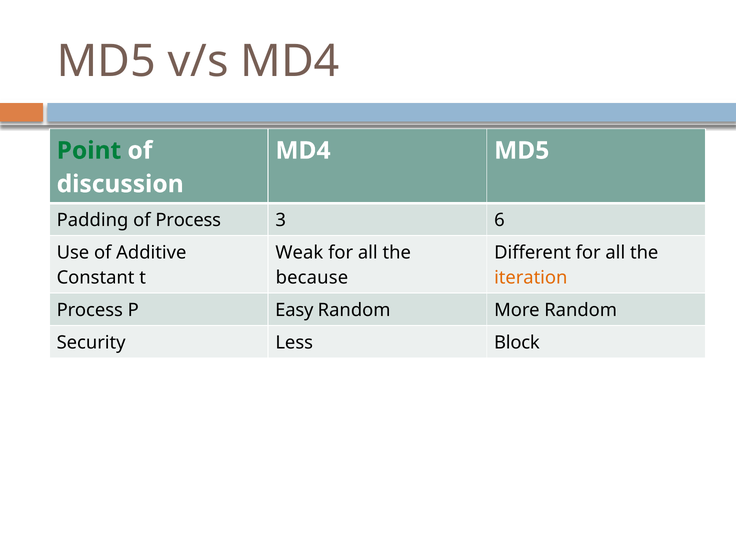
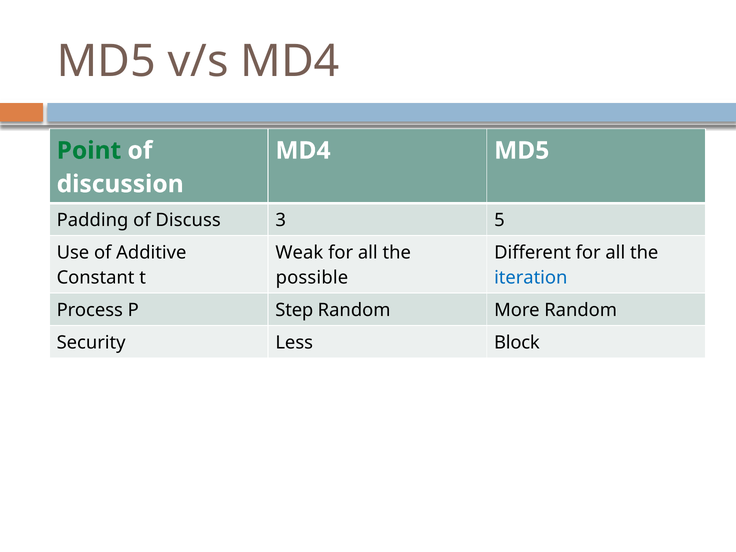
of Process: Process -> Discuss (188, 220)
6: 6 -> 5 (499, 220)
because: because -> possible (312, 278)
iteration colour: orange -> blue (531, 278)
Easy: Easy -> Step (294, 310)
